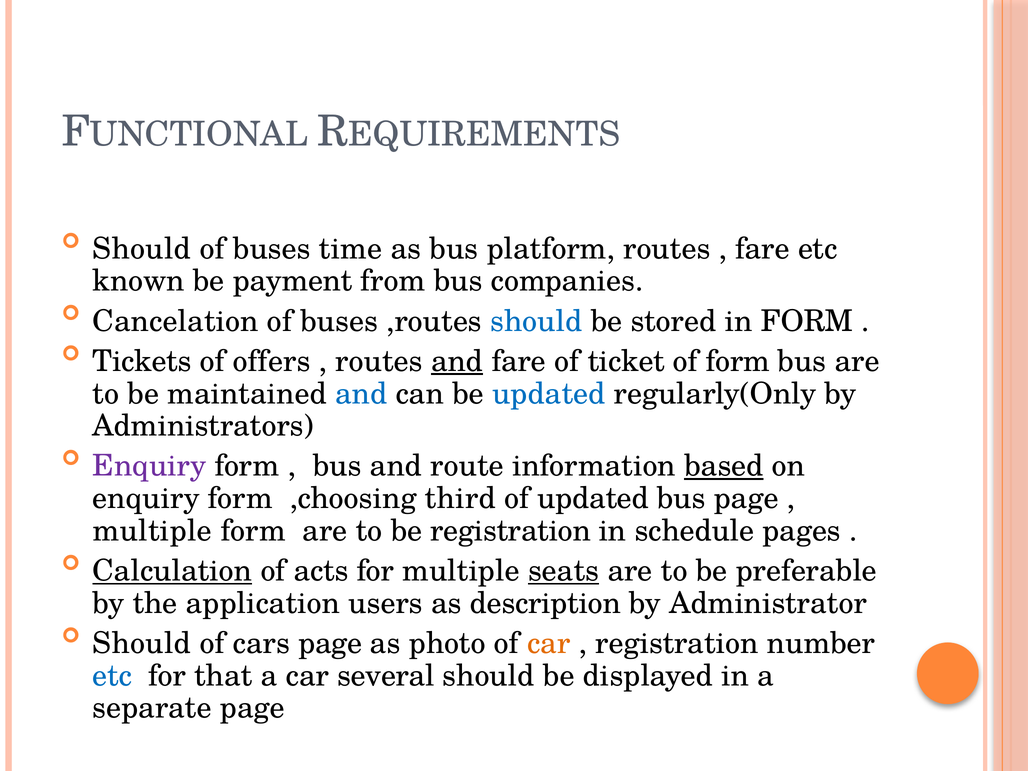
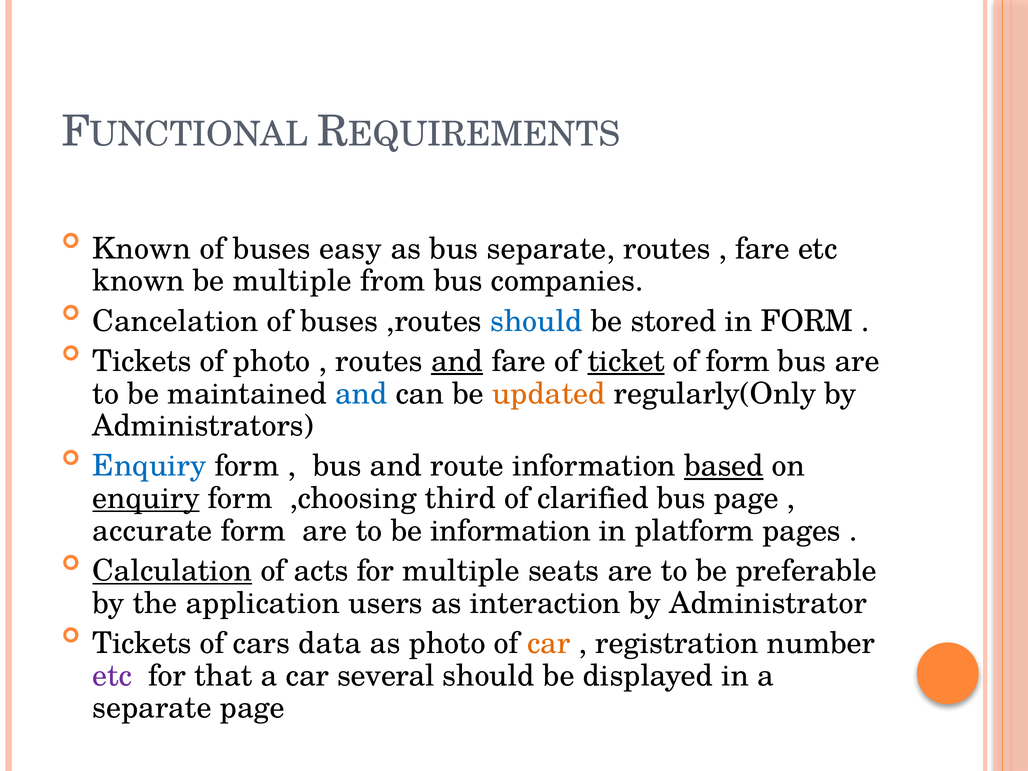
Should: Should -> Known (142, 249)
time: time -> easy (350, 249)
bus platform: platform -> separate (551, 249)
be payment: payment -> multiple (292, 281)
of offers: offers -> photo (272, 361)
ticket underline: none -> present (626, 361)
updated colour: blue -> orange (549, 394)
Enquiry colour: purple -> blue (149, 466)
enquiry underline: none -> present (146, 498)
of updated: updated -> clarified (593, 498)
multiple: multiple -> accurate (152, 531)
be registration: registration -> information (511, 531)
schedule: schedule -> platform (694, 531)
seats underline: present -> none (564, 571)
description: description -> interaction (545, 603)
Should: Should -> Tickets (142, 643)
cars page: page -> data (330, 643)
etc colour: blue -> purple (112, 676)
